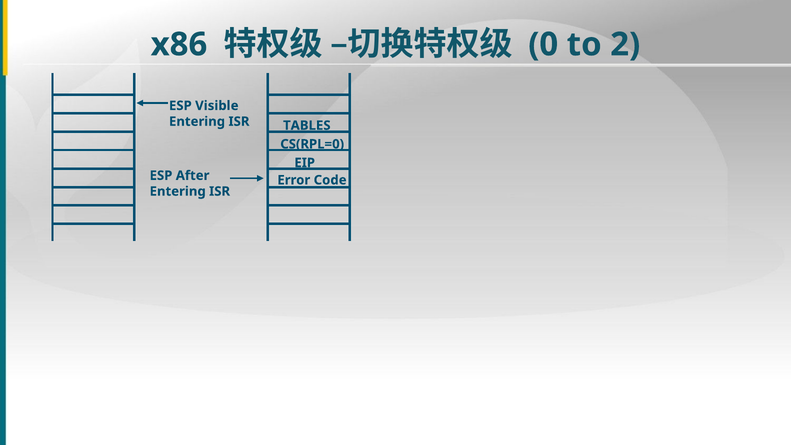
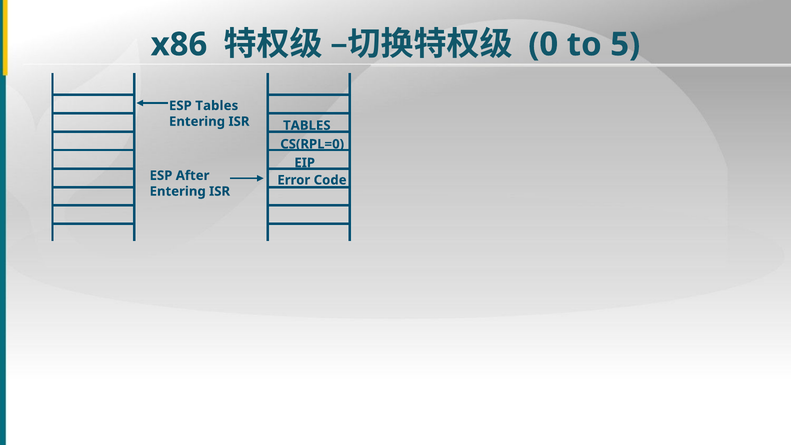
2: 2 -> 5 (625, 44)
ESP Visible: Visible -> Tables (217, 106)
